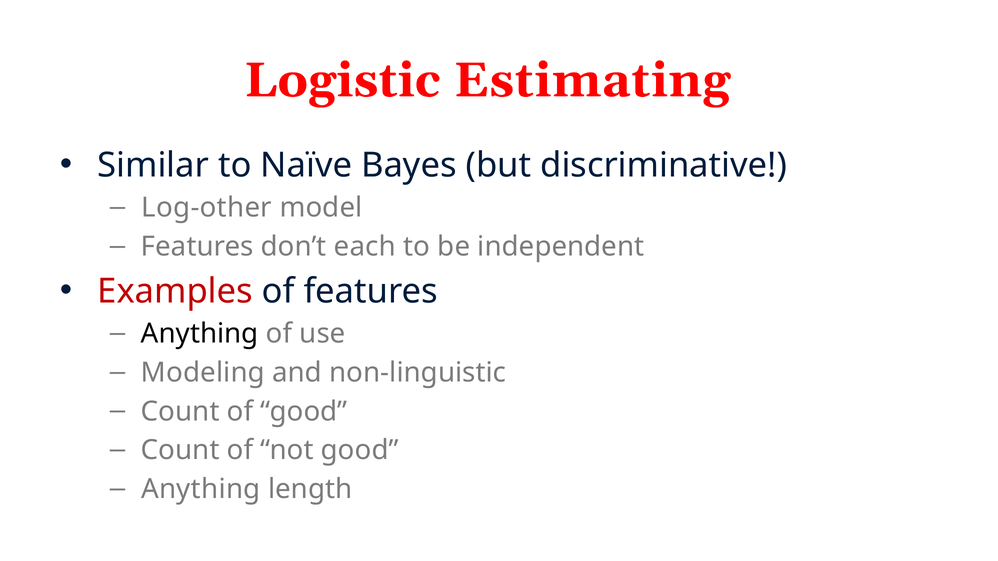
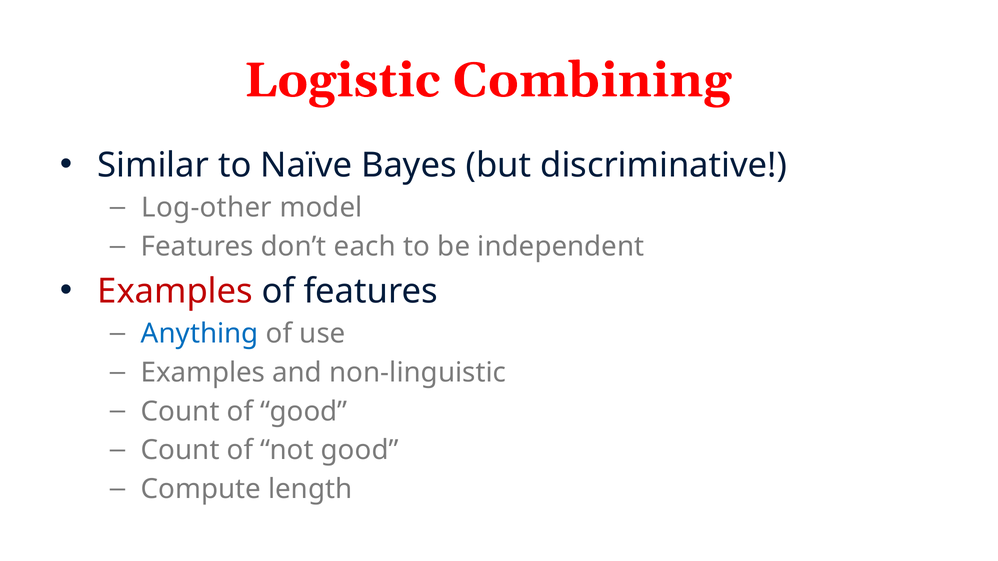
Estimating: Estimating -> Combining (592, 80)
Anything colour: black -> blue (200, 334)
Modeling: Modeling -> Examples (203, 373)
Anything: Anything -> Compute (201, 489)
